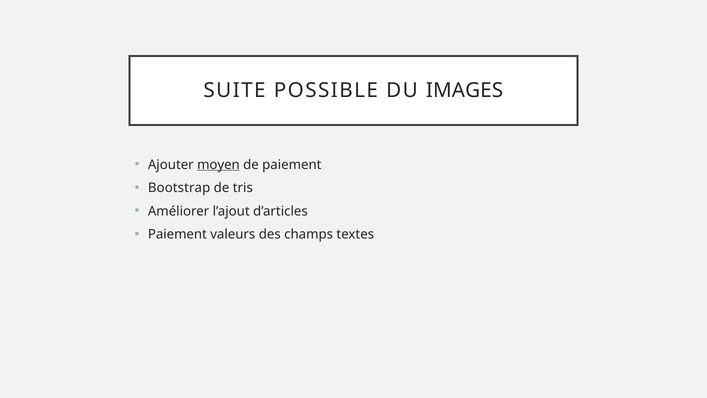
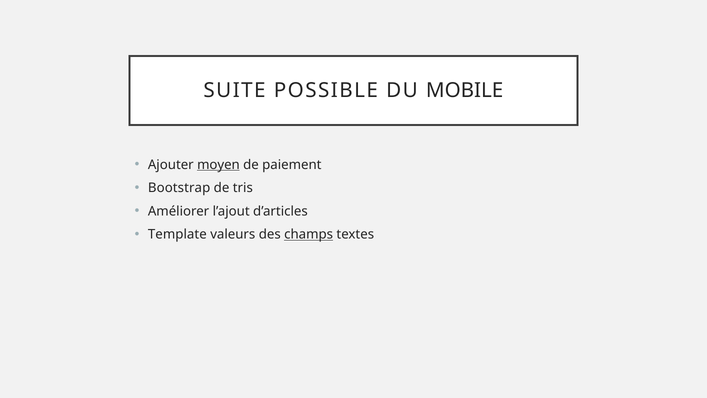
IMAGES: IMAGES -> MOBILE (465, 90)
Paiement: Paiement -> Template (177, 234)
champs underline: none -> present (309, 234)
